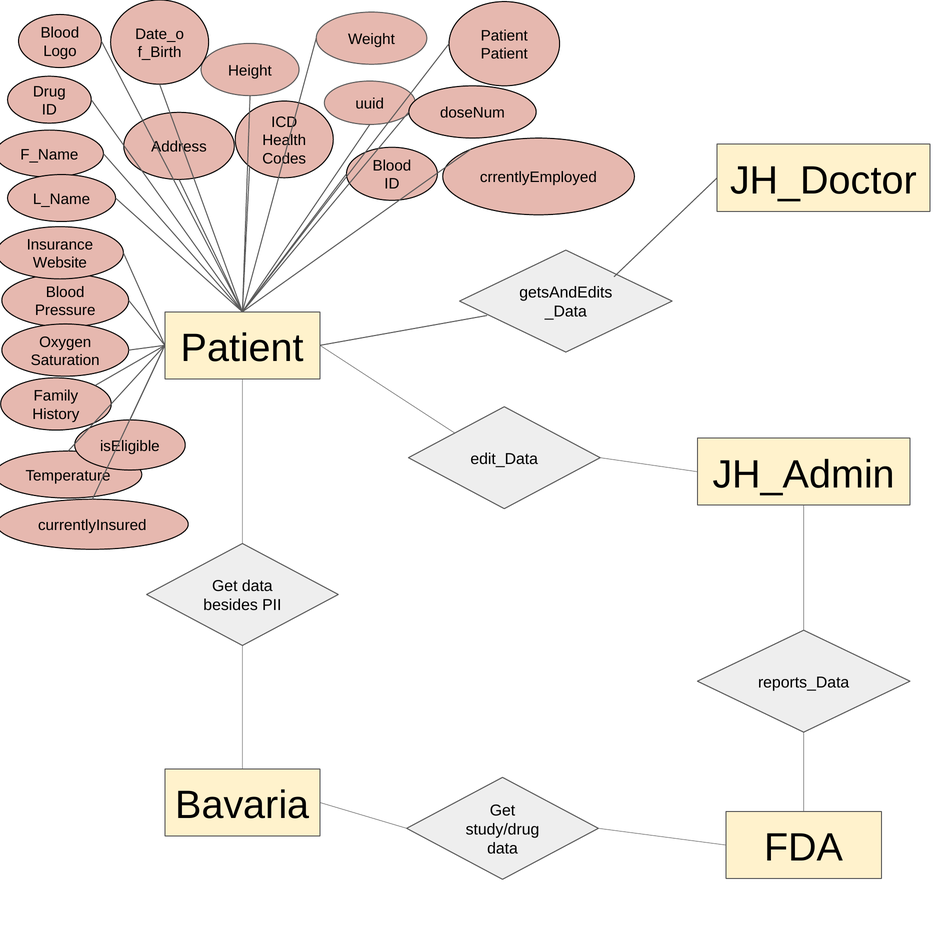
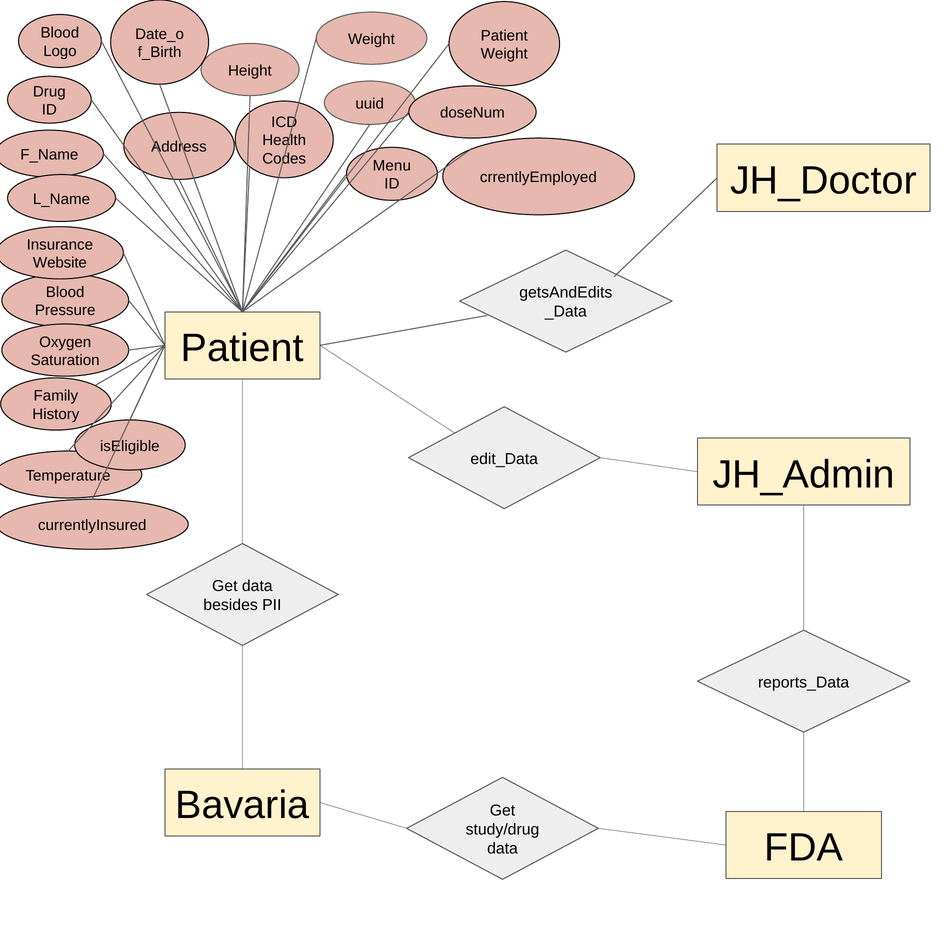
Patient: Patient -> Weight (504, 54)
Blood: Blood -> Menu (392, 166)
